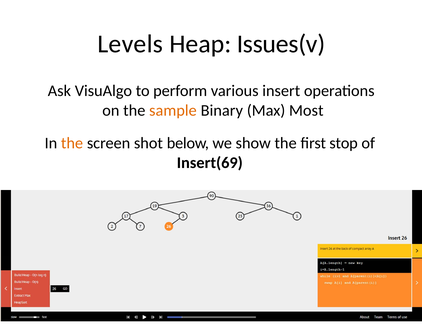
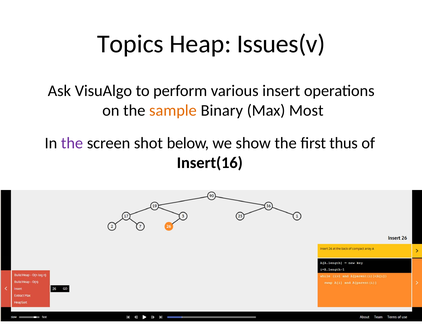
Levels: Levels -> Topics (130, 44)
the colour: orange -> purple (72, 143)
stop: stop -> thus (344, 143)
Insert(69: Insert(69 -> Insert(16 (210, 163)
